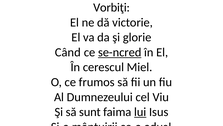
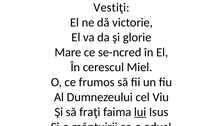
Vorbiţi: Vorbiţi -> Vestiţi (111, 7)
Când: Când -> Mare (68, 52)
se-ncred underline: present -> none (120, 52)
sunt: sunt -> fraţi (90, 112)
